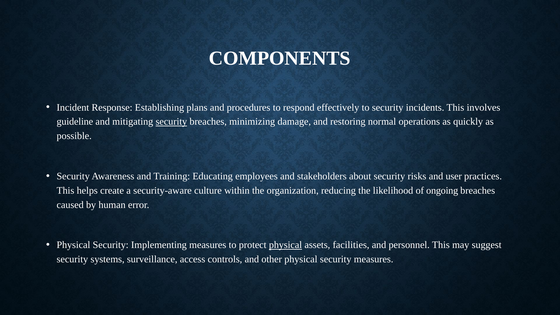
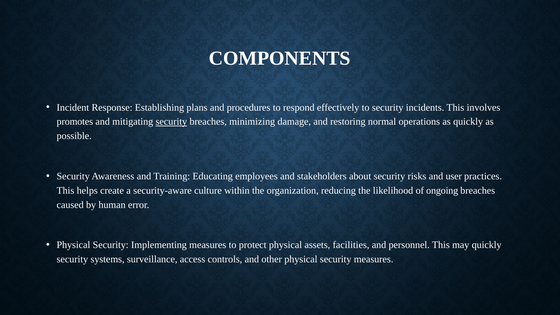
guideline: guideline -> promotes (75, 122)
physical underline: present -> none (286, 245)
may suggest: suggest -> quickly (487, 245)
